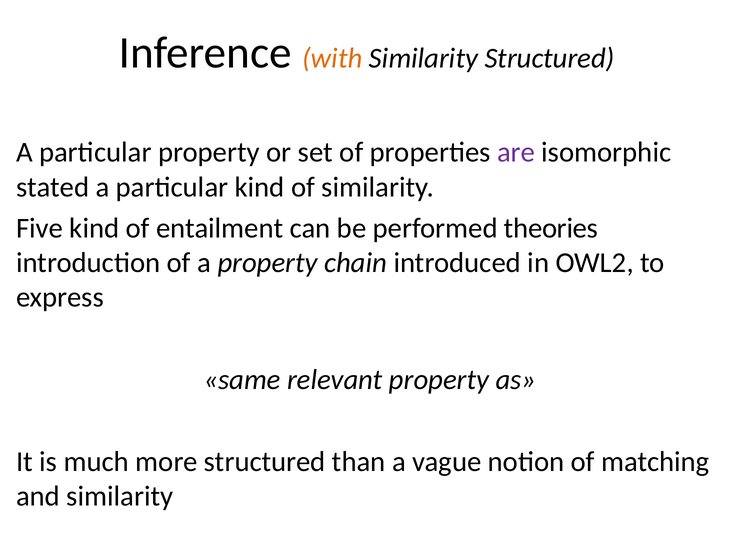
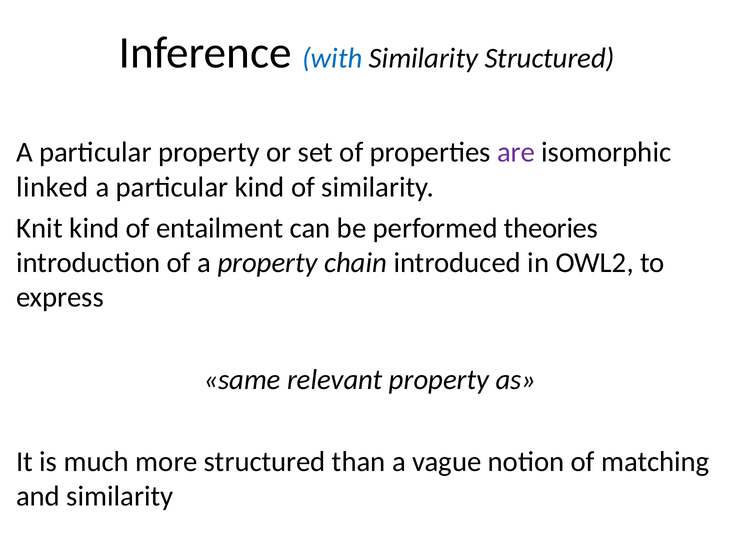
with colour: orange -> blue (332, 58)
stated: stated -> linked (52, 187)
Five: Five -> Knit (39, 228)
